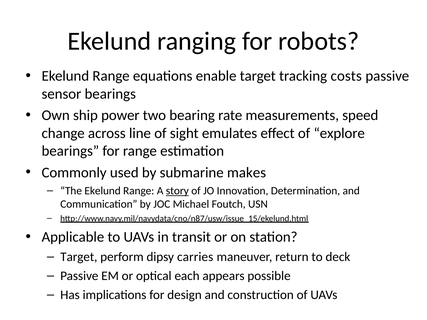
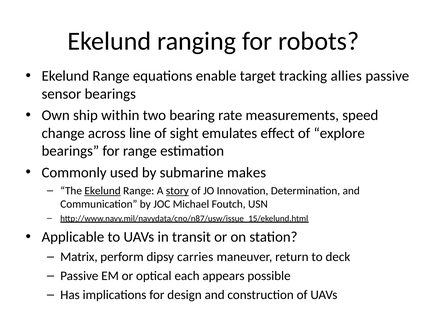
costs: costs -> allies (346, 76)
power: power -> within (120, 115)
Ekelund underline: none -> present (103, 191)
Target: Target -> Matrix (79, 257)
